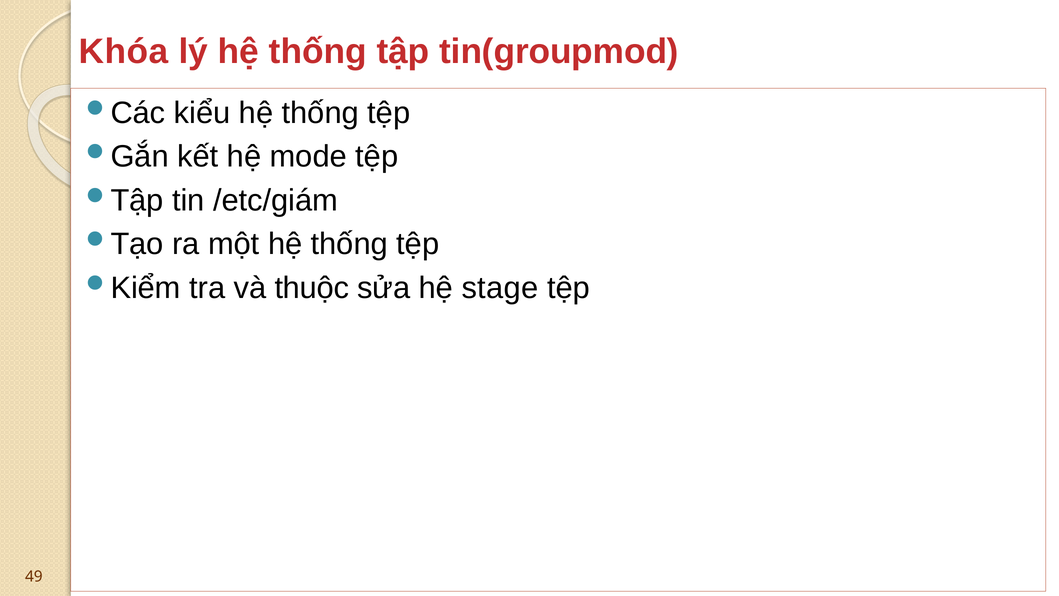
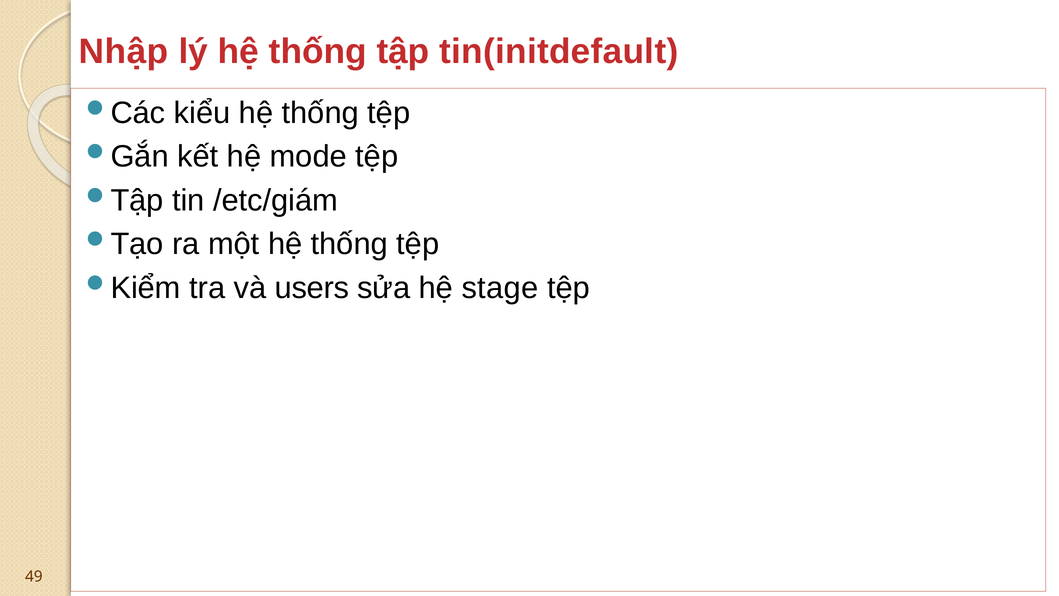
Khóa: Khóa -> Nhập (124, 52)
tin(groupmod: tin(groupmod -> tin(initdefault (559, 52)
thuộc: thuộc -> users (312, 288)
